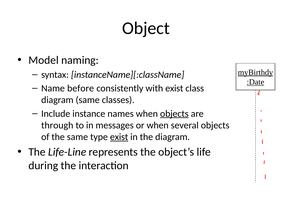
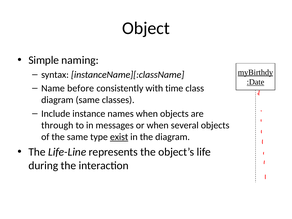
Model: Model -> Simple (44, 60)
with exist: exist -> time (174, 88)
objects underline: present -> none (174, 114)
